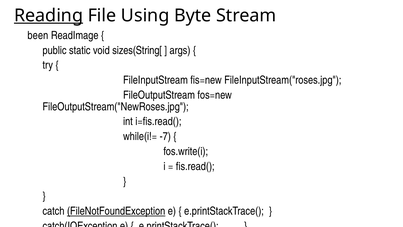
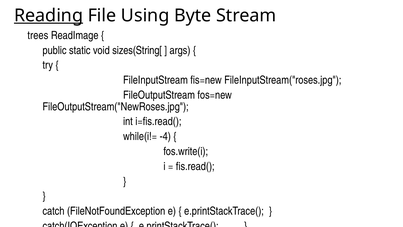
been: been -> trees (38, 35)
-7: -7 -> -4 (165, 136)
FileNotFoundException underline: present -> none (116, 211)
